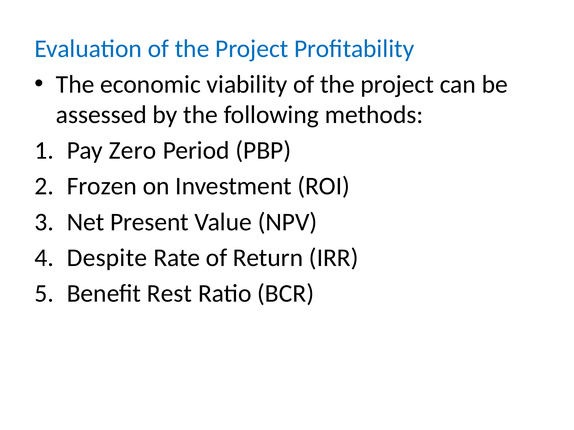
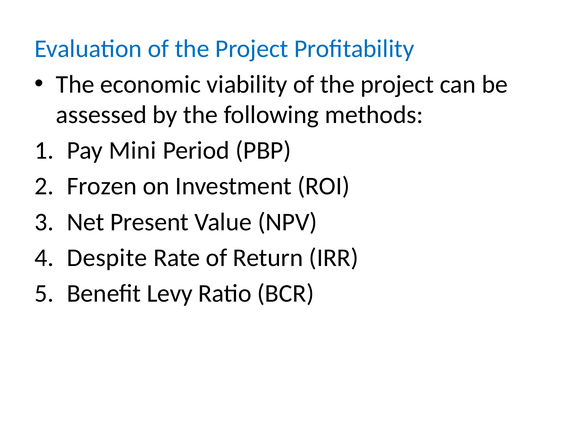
Zero: Zero -> Mini (133, 151)
Rest: Rest -> Levy (170, 294)
